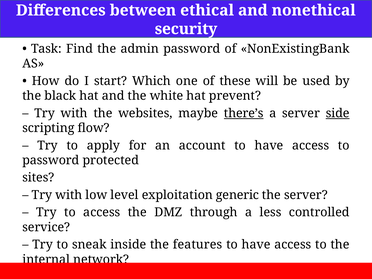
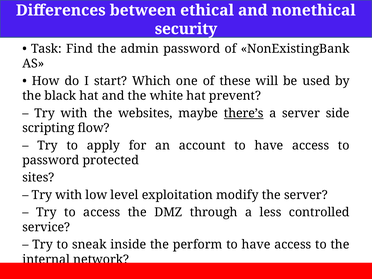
side underline: present -> none (338, 113)
generic: generic -> modify (237, 195)
features: features -> perform (198, 245)
